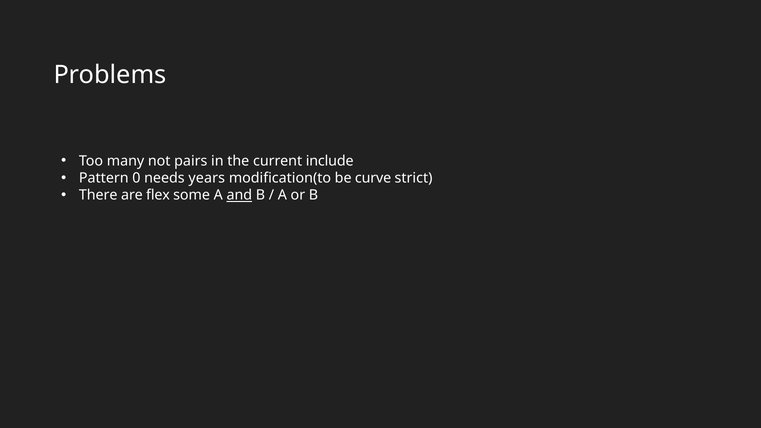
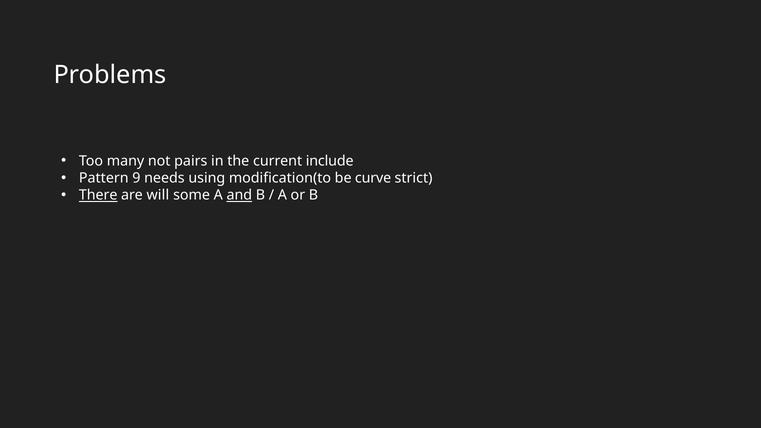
0: 0 -> 9 (136, 178)
years: years -> using (207, 178)
There underline: none -> present (98, 195)
flex: flex -> will (158, 195)
